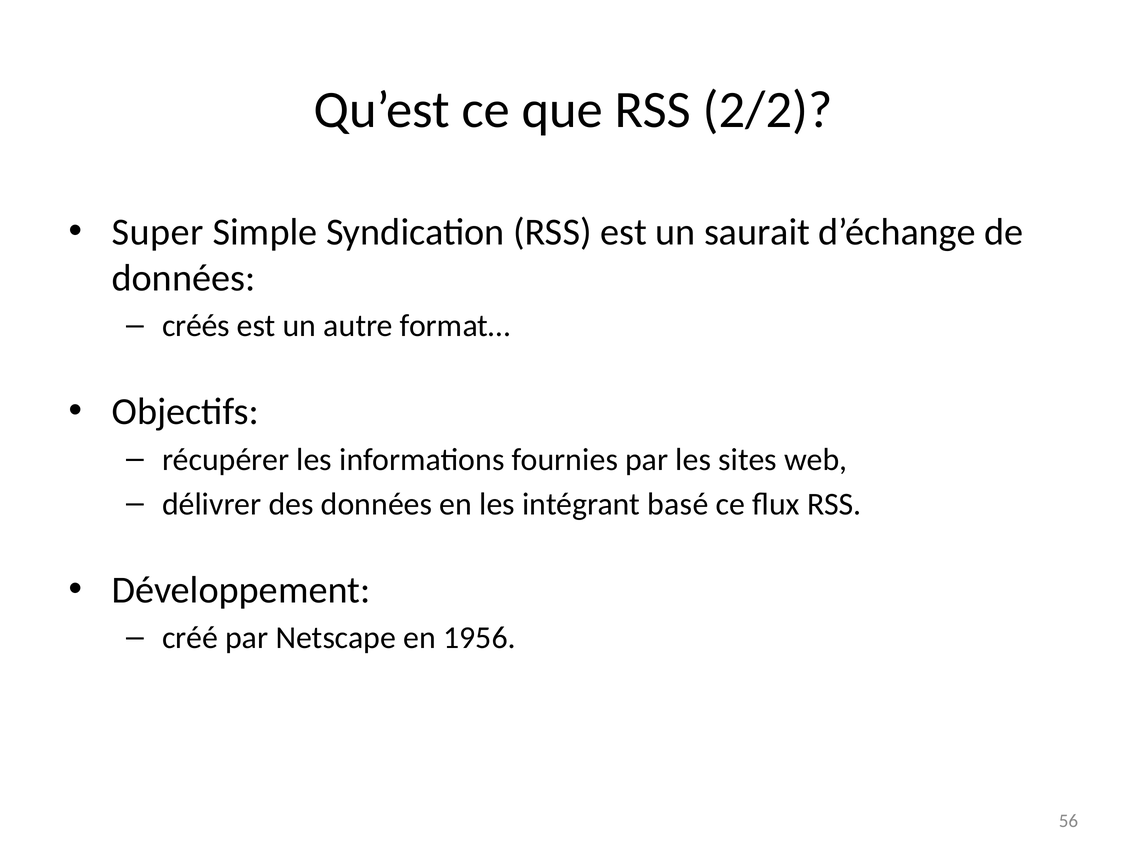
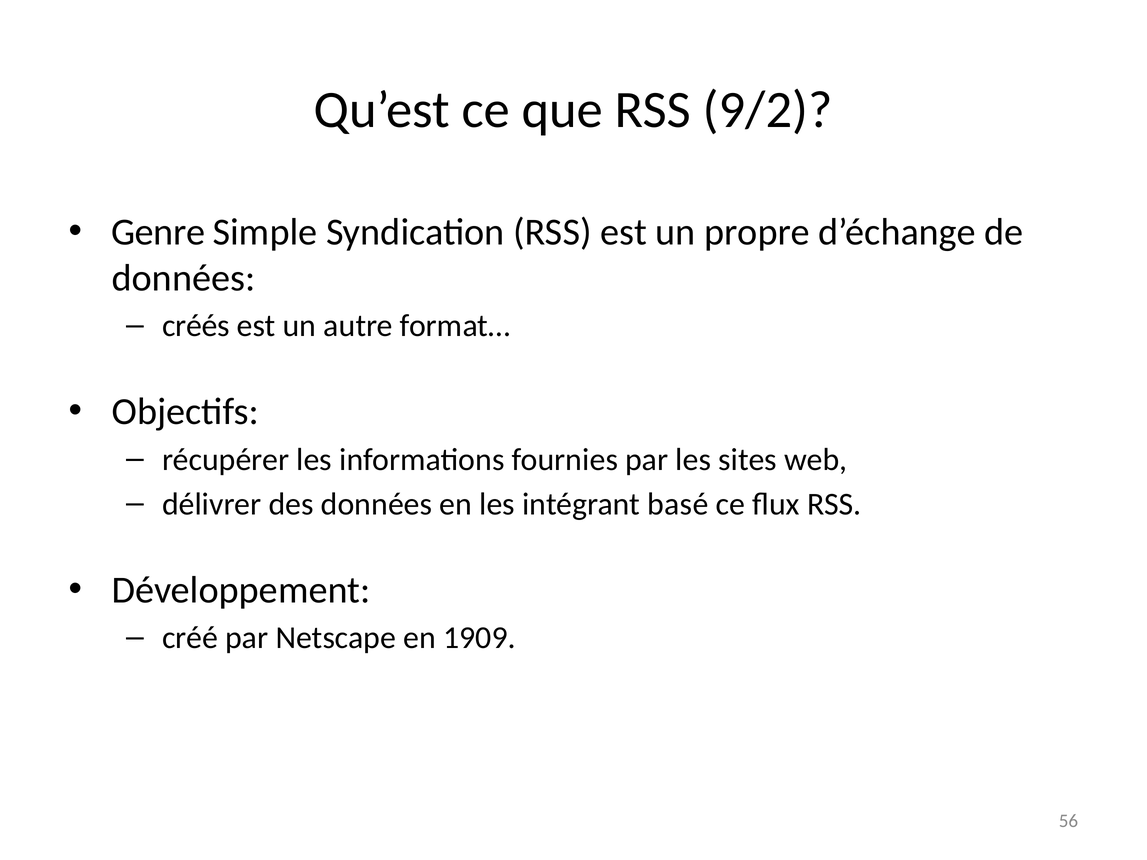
2/2: 2/2 -> 9/2 (768, 110)
Super: Super -> Genre (158, 232)
saurait: saurait -> propre (757, 232)
1956: 1956 -> 1909 (479, 638)
